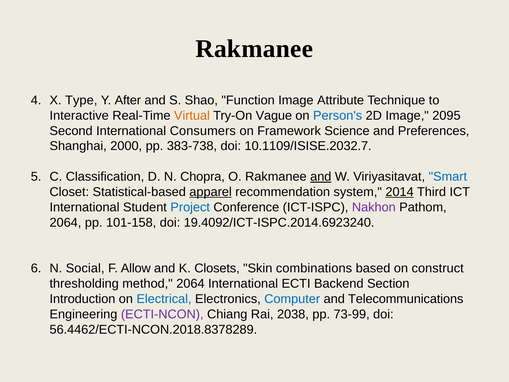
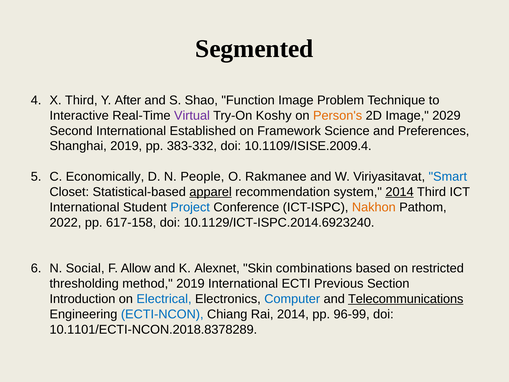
Rakmanee: Rakmanee -> Segmented (254, 49)
X Type: Type -> Third (81, 100)
Attribute: Attribute -> Problem (341, 100)
Virtual colour: orange -> purple (192, 115)
Vague: Vague -> Koshy (274, 115)
Person's colour: blue -> orange (338, 115)
2095: 2095 -> 2029 (446, 115)
Consumers: Consumers -> Established (203, 131)
Shanghai 2000: 2000 -> 2019 (126, 146)
383-738: 383-738 -> 383-332 (192, 146)
10.1109/ISISE.2032.7: 10.1109/ISISE.2032.7 -> 10.1109/ISISE.2009.4 (308, 146)
Classification: Classification -> Economically (105, 177)
Chopra: Chopra -> People (202, 177)
and underline: present -> none (321, 177)
Nakhon colour: purple -> orange (374, 207)
2064: 2064 -> 2022 (65, 222)
101-158: 101-158 -> 617-158 (131, 222)
19.4092/ICT-ISPC.2014.6923240: 19.4092/ICT-ISPC.2014.6923240 -> 10.1129/ICT-ISPC.2014.6923240 (279, 222)
Closets: Closets -> Alexnet (217, 268)
construct: construct -> restricted (438, 268)
method 2064: 2064 -> 2019 (190, 283)
Backend: Backend -> Previous (339, 283)
Telecommunications underline: none -> present (406, 299)
ECTI-NCON colour: purple -> blue (162, 314)
Rai 2038: 2038 -> 2014 (293, 314)
73-99: 73-99 -> 96-99 (352, 314)
56.4462/ECTI-NCON.2018.8378289: 56.4462/ECTI-NCON.2018.8378289 -> 10.1101/ECTI-NCON.2018.8378289 (153, 329)
